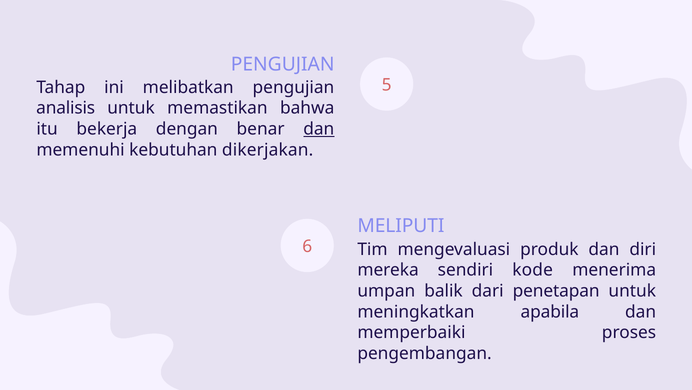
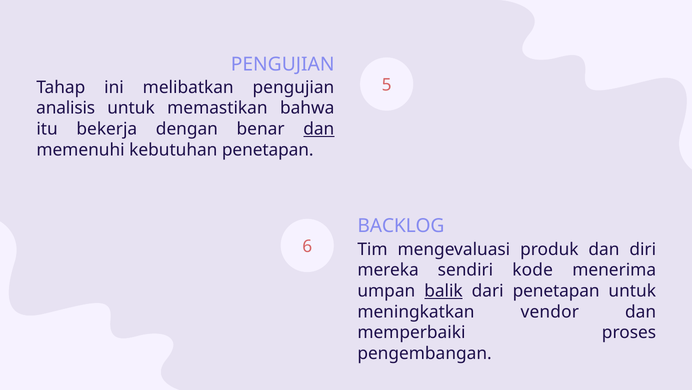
kebutuhan dikerjakan: dikerjakan -> penetapan (268, 150)
MELIPUTI: MELIPUTI -> BACKLOG (401, 225)
balik underline: none -> present (443, 290)
apabila: apabila -> vendor (550, 311)
